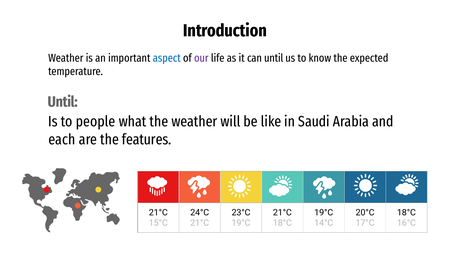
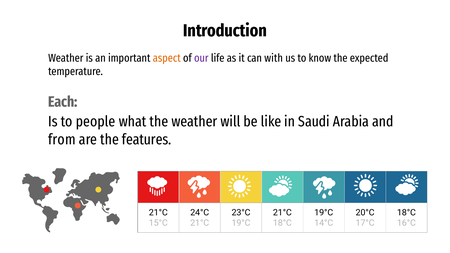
aspect colour: blue -> orange (167, 58)
can until: until -> with (274, 58)
Until: Until -> Each (63, 102)
each: each -> from (62, 140)
